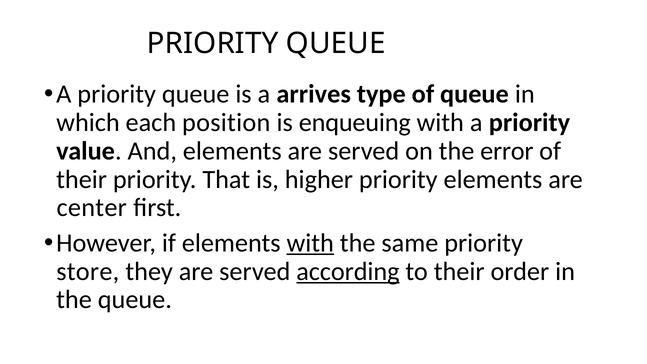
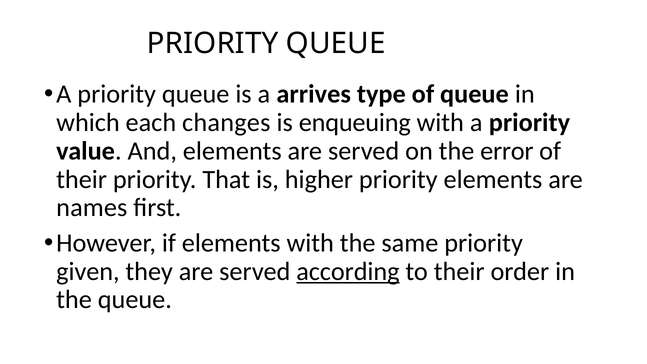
position: position -> changes (226, 123)
center: center -> names (92, 208)
with underline: present -> none (310, 243)
store: store -> given (88, 271)
